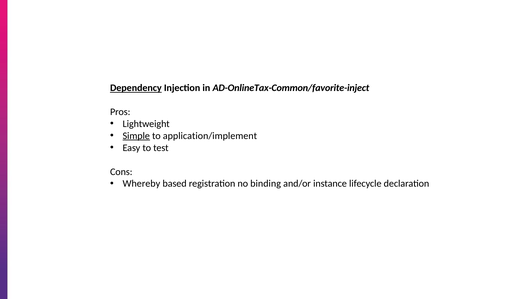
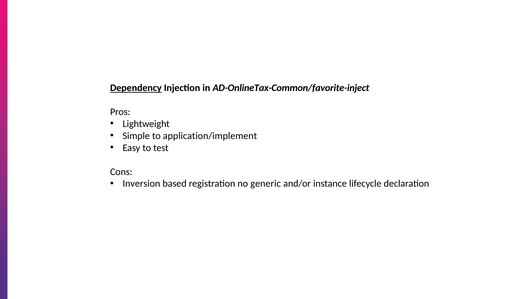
Simple underline: present -> none (136, 136)
Whereby: Whereby -> Inversion (141, 184)
binding: binding -> generic (266, 184)
